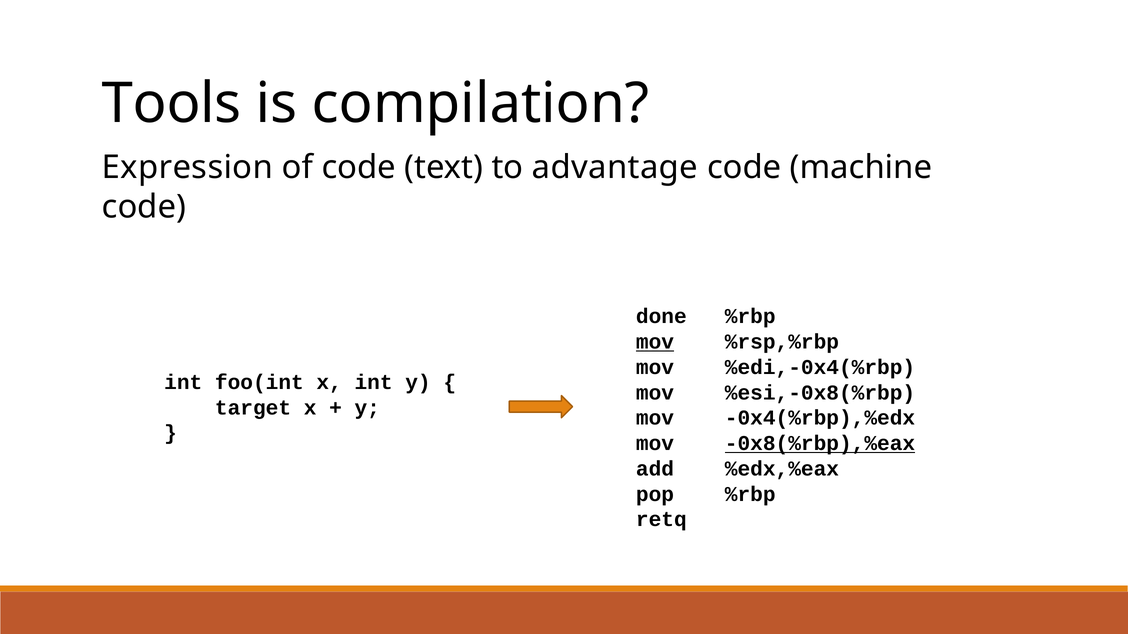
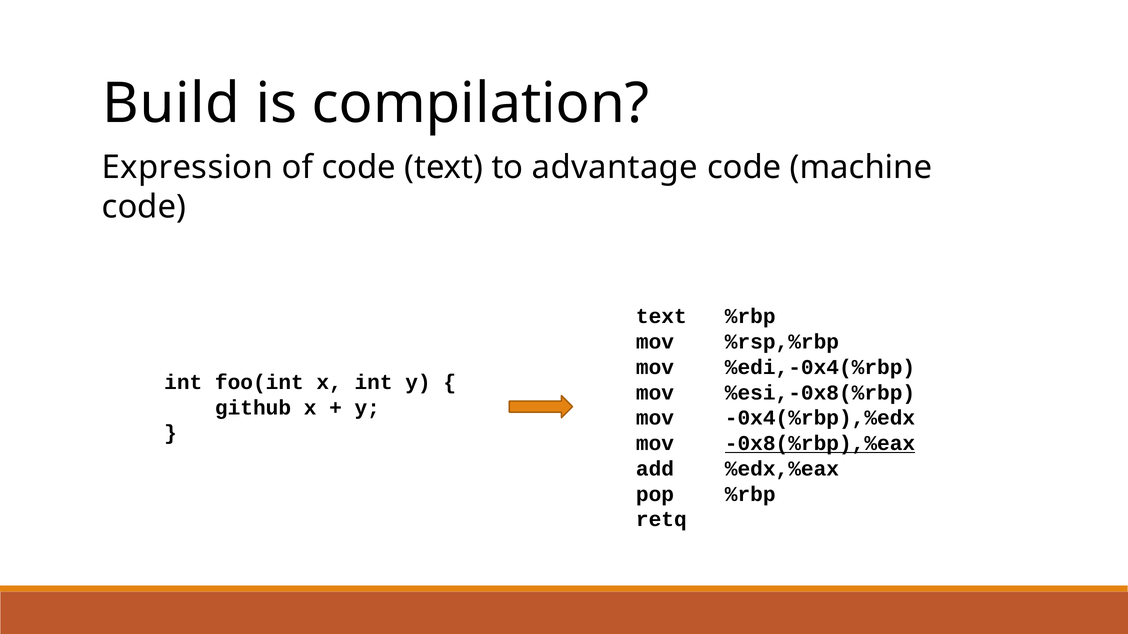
Tools: Tools -> Build (171, 104)
done: done -> text (661, 317)
mov underline: present -> none (655, 342)
target: target -> github (253, 408)
